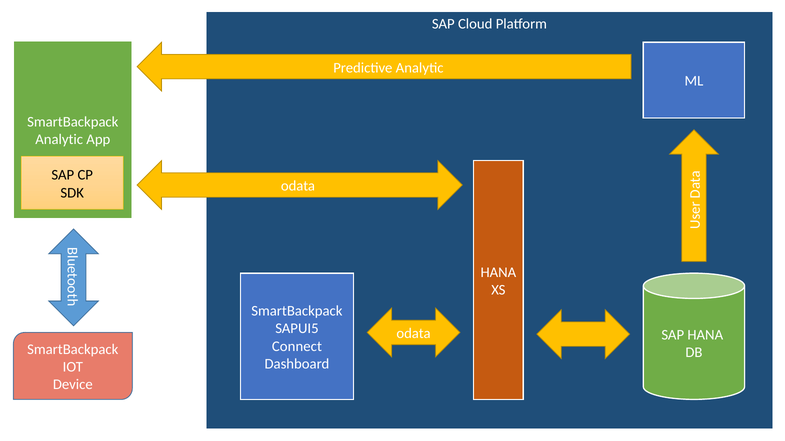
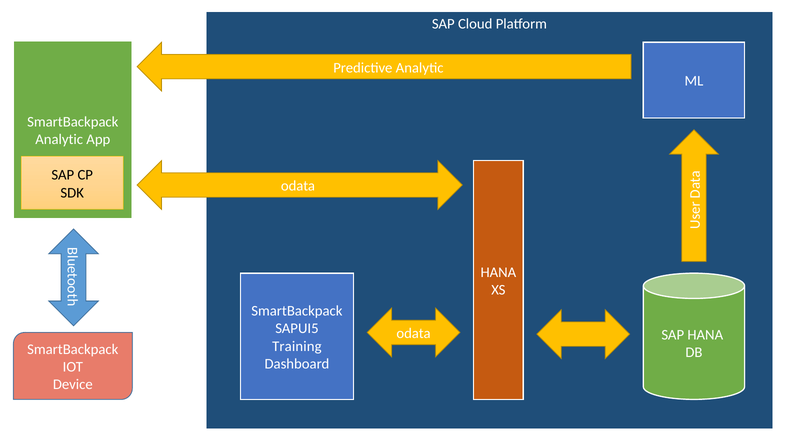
Connect: Connect -> Training (297, 347)
